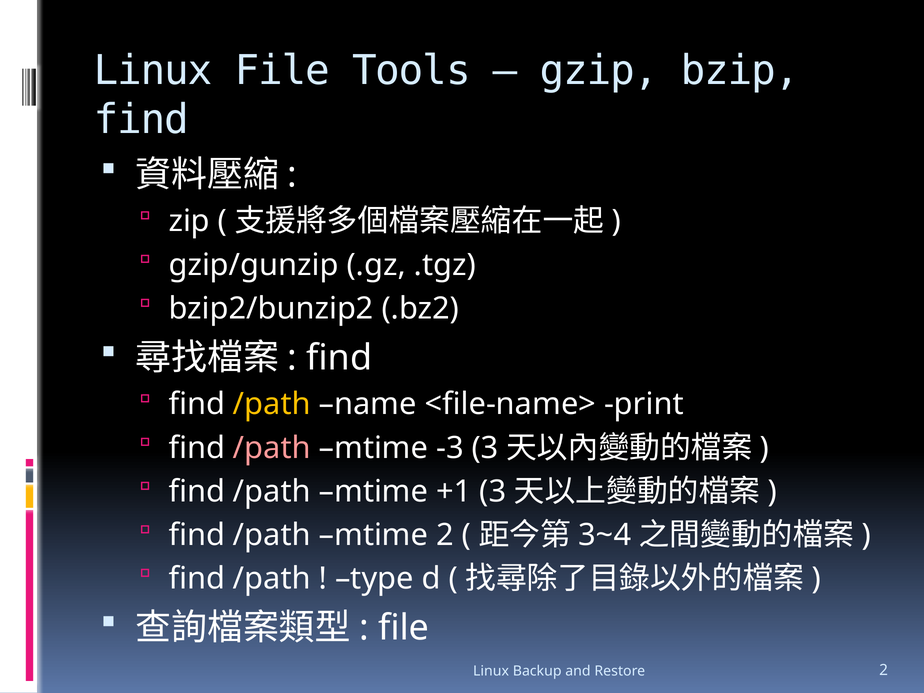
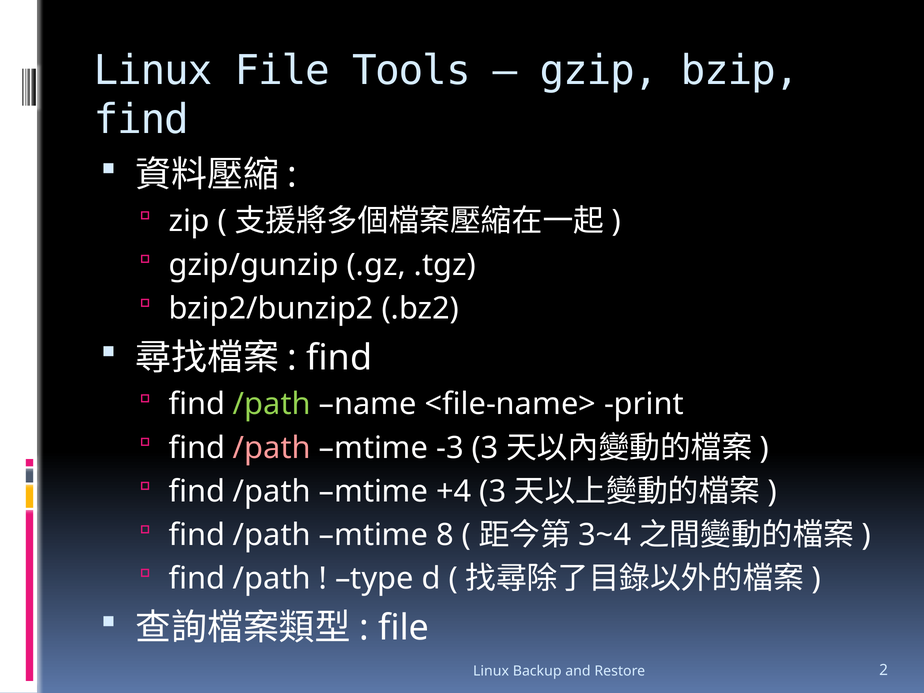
/path colour: yellow -> light green (272, 404)
+1: +1 -> +4 (454, 492)
mtime 2: 2 -> 8 (445, 535)
